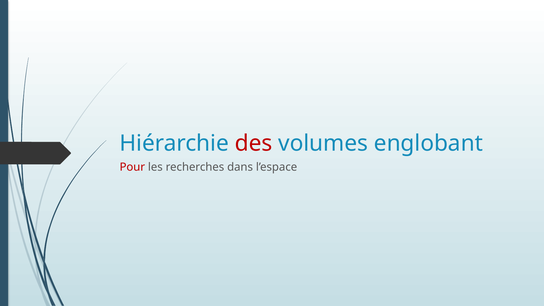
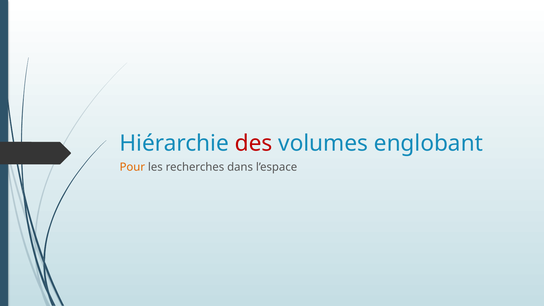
Pour colour: red -> orange (132, 167)
